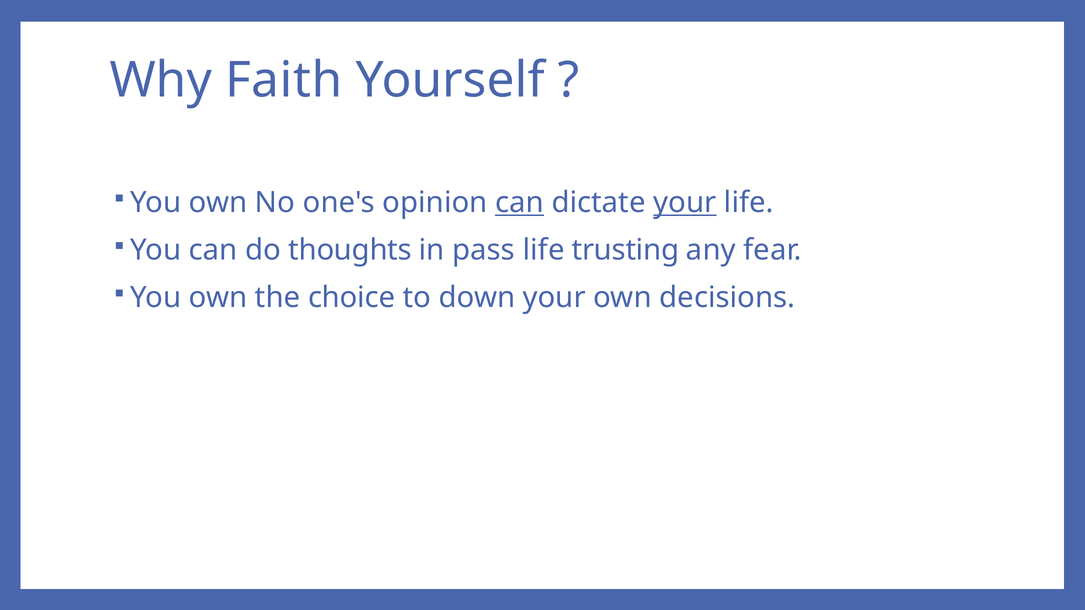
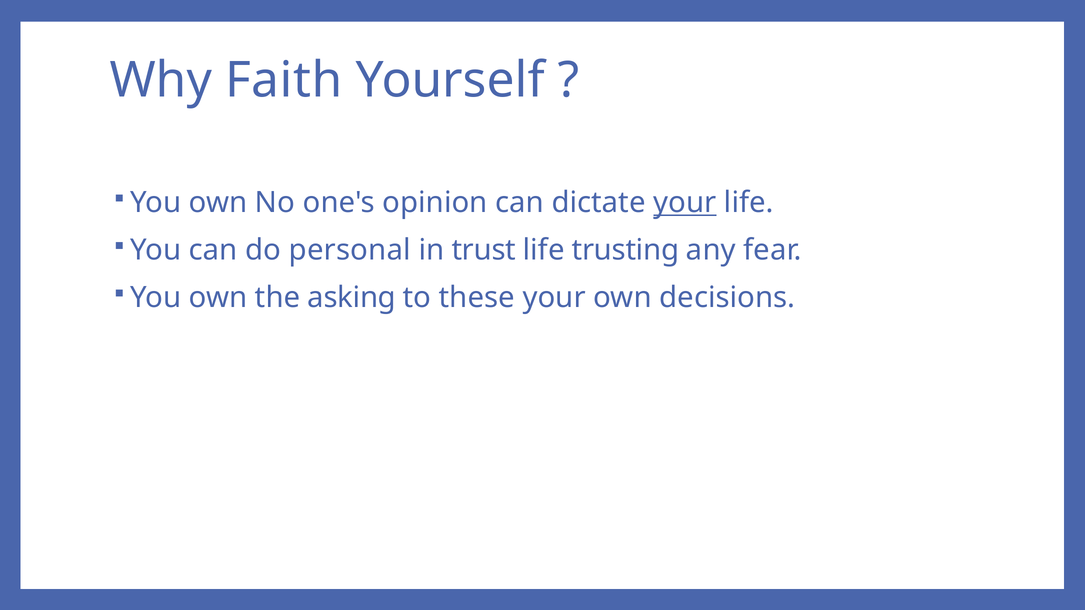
can underline: present -> none (520, 203)
thoughts: thoughts -> personal (350, 250)
pass: pass -> trust (484, 250)
choice: choice -> asking (352, 298)
down: down -> these (477, 298)
